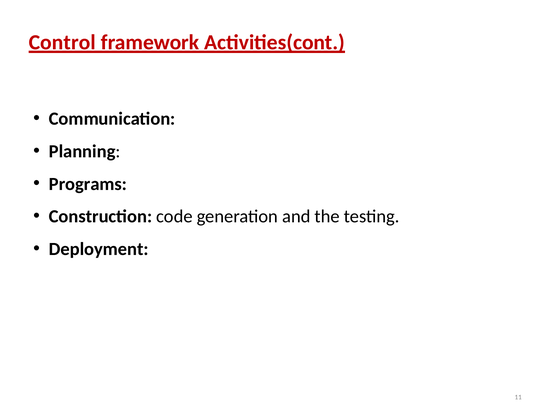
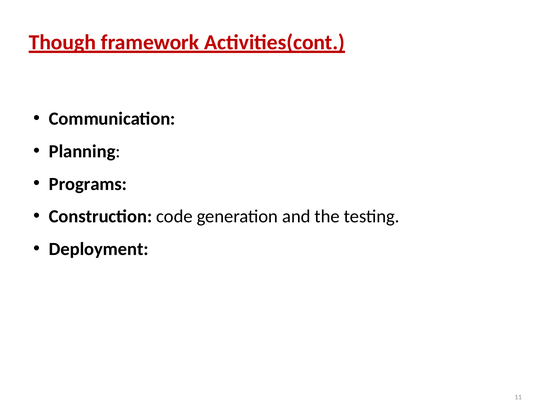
Control: Control -> Though (62, 43)
